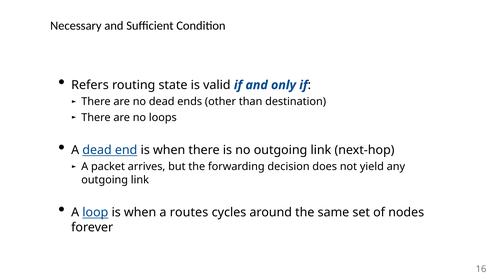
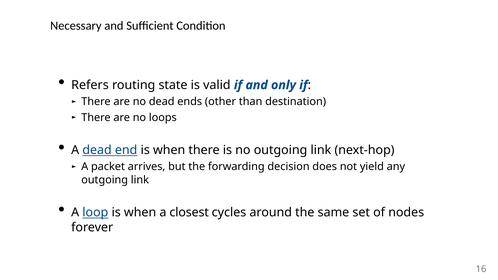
routes: routes -> closest (189, 213)
